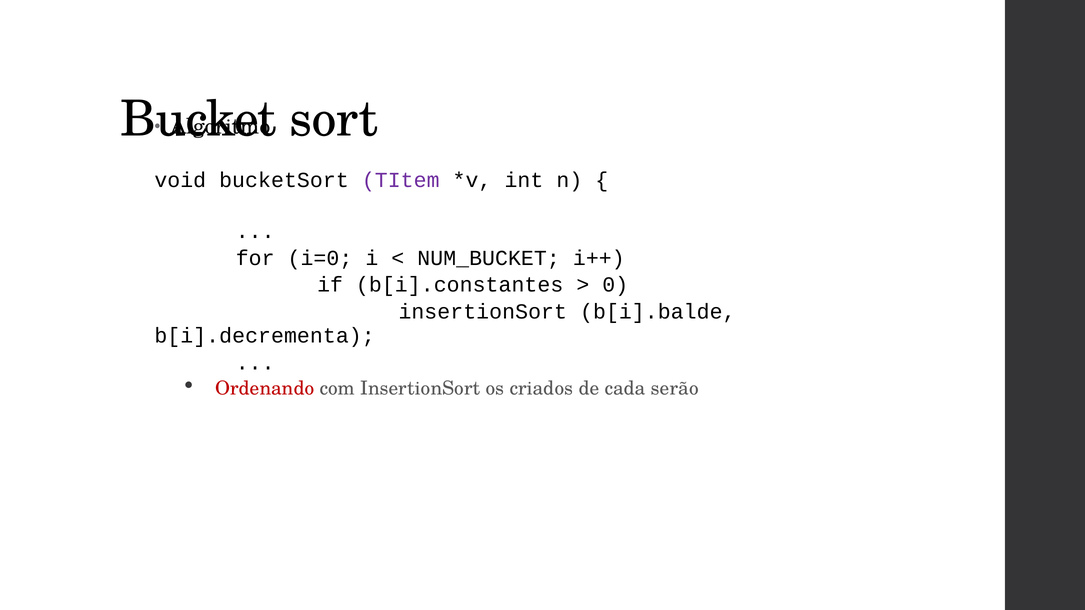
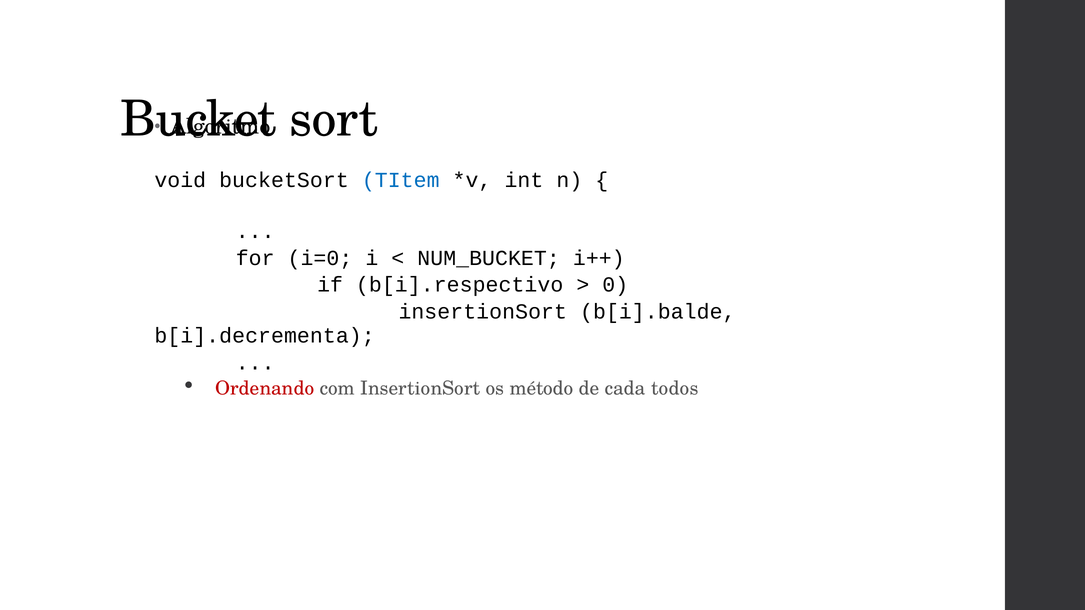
TItem colour: purple -> blue (401, 180)
b[i].constantes: b[i].constantes -> b[i].respectivo (460, 285)
criados: criados -> método (541, 389)
serão: serão -> todos (675, 389)
